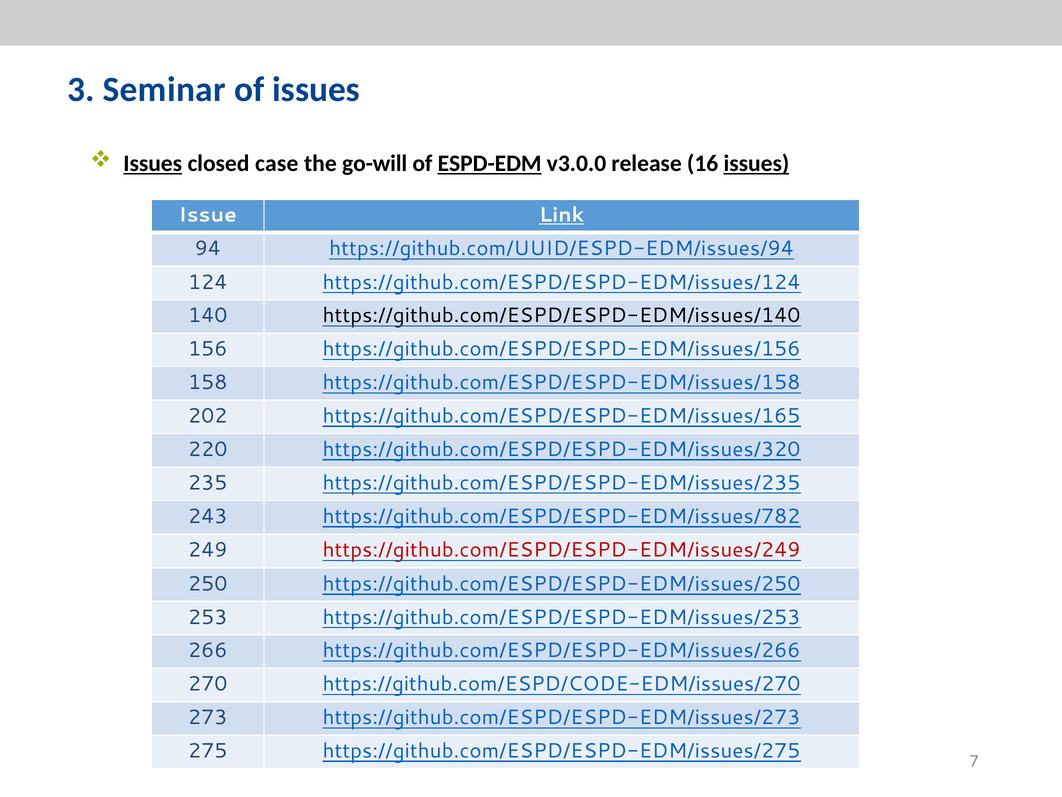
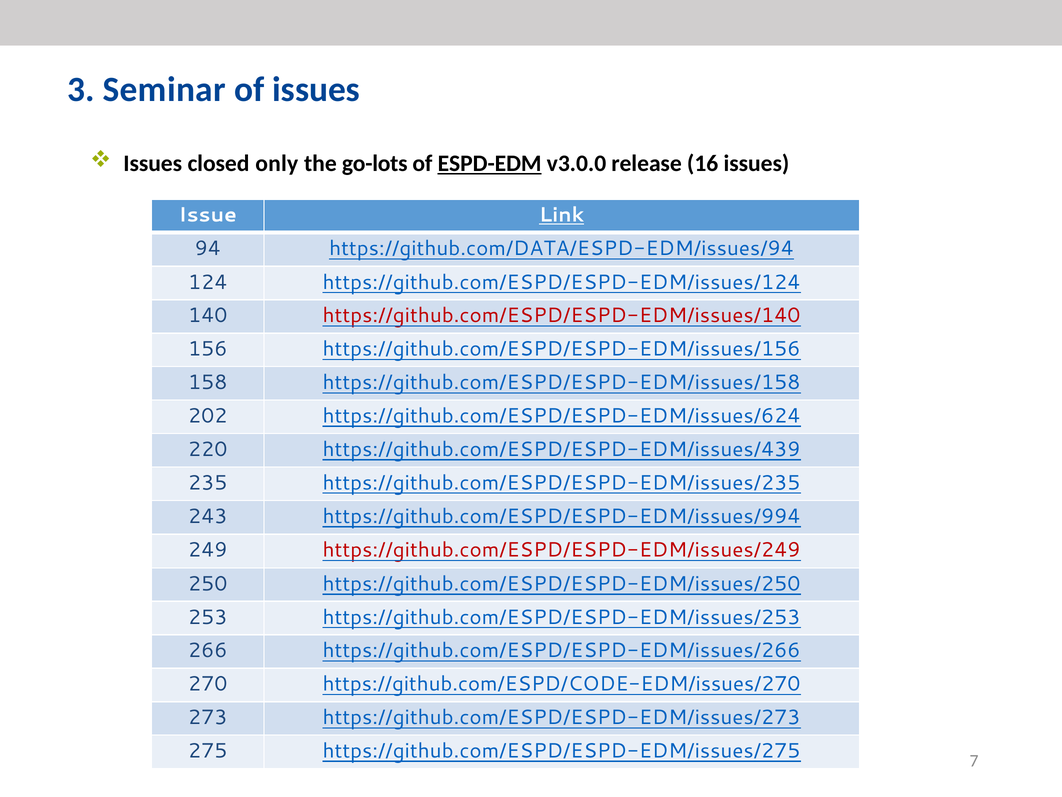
Issues underline: present -> none (153, 163)
case: case -> only (277, 163)
go-will: go-will -> go-lots (375, 163)
issues underline: present -> none (756, 163)
https://github.com/UUID/ESPD-EDM/issues/94: https://github.com/UUID/ESPD-EDM/issues/94 -> https://github.com/DATA/ESPD-EDM/issues/94 (561, 248)
https://github.com/ESPD/ESPD-EDM/issues/140 colour: black -> red (561, 315)
https://github.com/ESPD/ESPD-EDM/issues/165: https://github.com/ESPD/ESPD-EDM/issues/165 -> https://github.com/ESPD/ESPD-EDM/issues/624 (561, 416)
https://github.com/ESPD/ESPD-EDM/issues/320: https://github.com/ESPD/ESPD-EDM/issues/320 -> https://github.com/ESPD/ESPD-EDM/issues/439 (561, 449)
https://github.com/ESPD/ESPD-EDM/issues/782: https://github.com/ESPD/ESPD-EDM/issues/782 -> https://github.com/ESPD/ESPD-EDM/issues/994 (561, 516)
